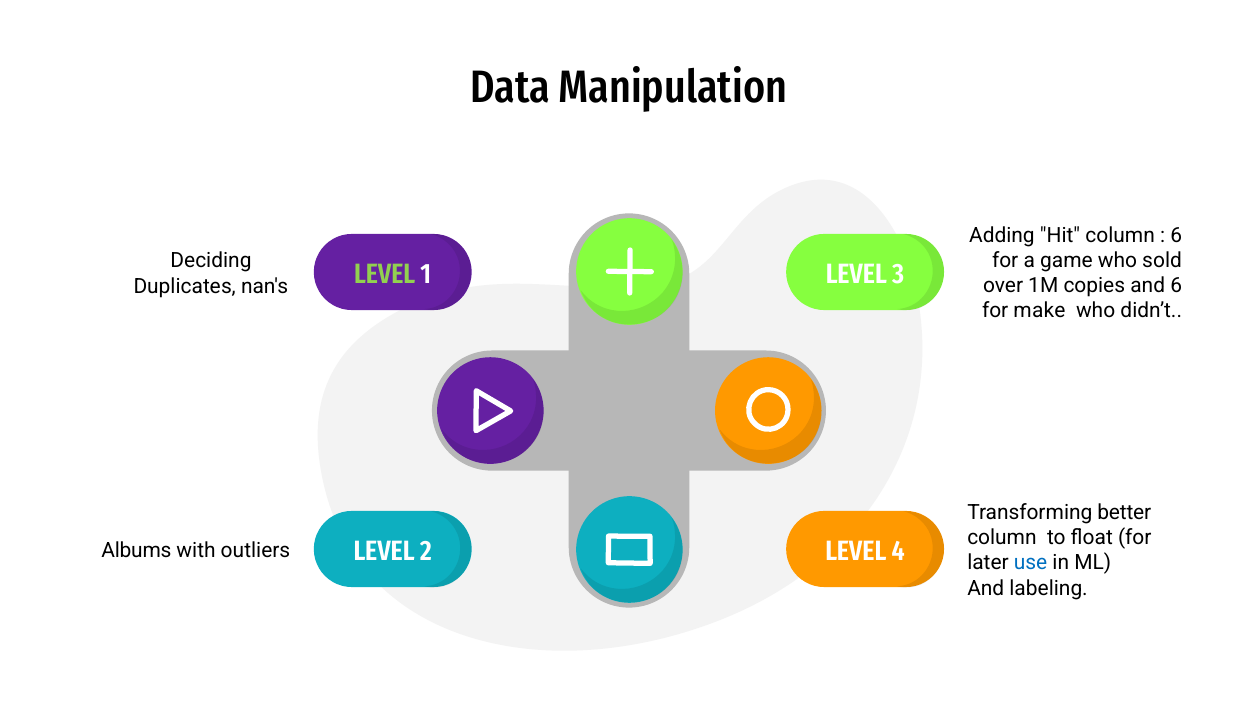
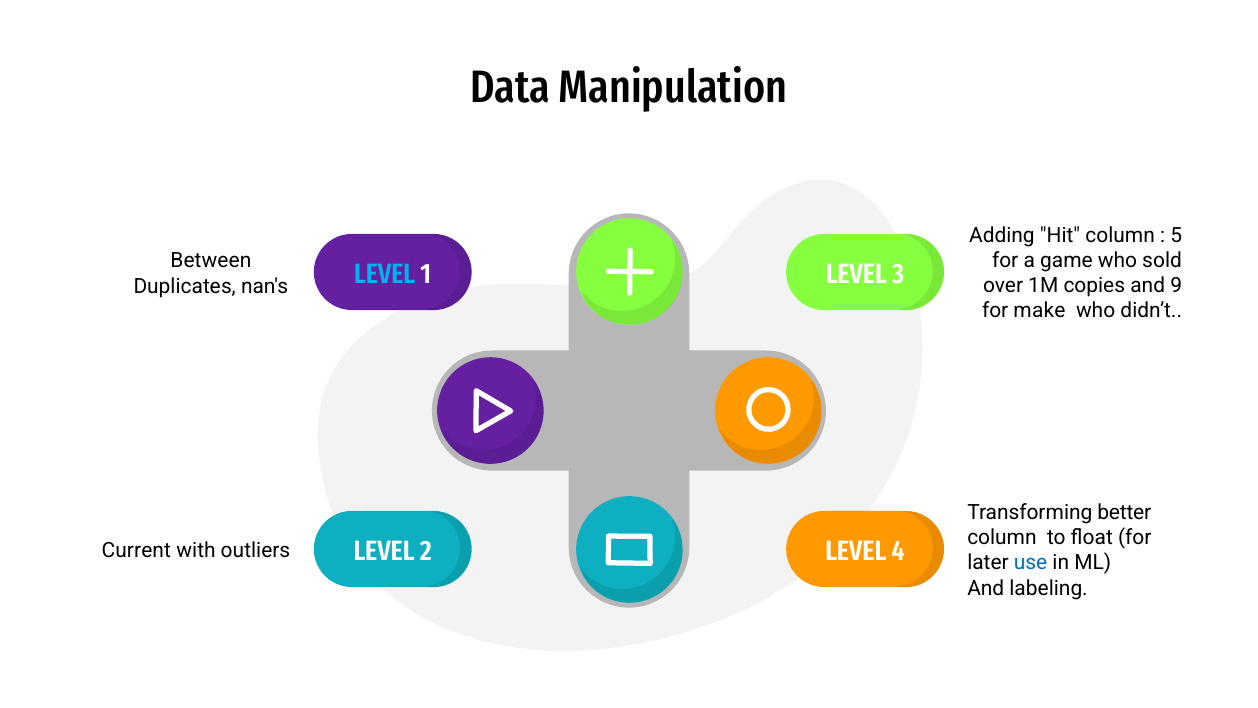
6: 6 -> 5 (1176, 235)
Deciding: Deciding -> Between (211, 261)
and 6: 6 -> 9 (1176, 286)
LEVEL colour: light green -> light blue (385, 274)
Albums: Albums -> Current (136, 550)
